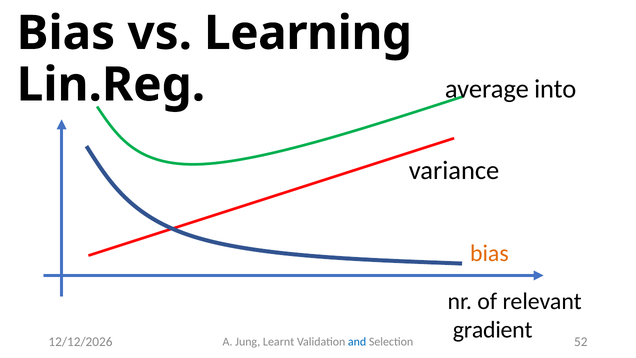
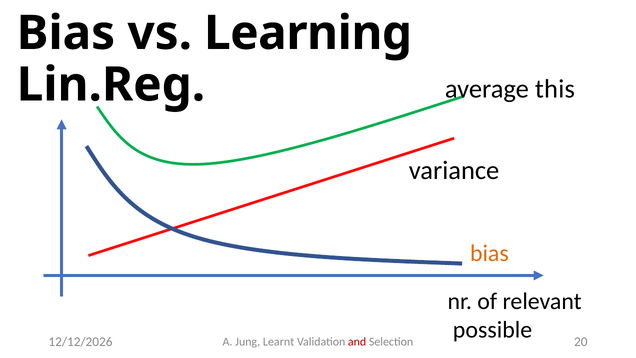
into: into -> this (555, 89)
gradient: gradient -> possible (493, 330)
and colour: blue -> red (357, 342)
52: 52 -> 20 (581, 342)
